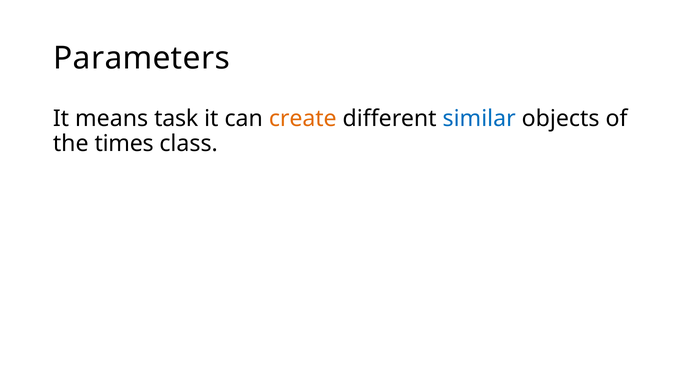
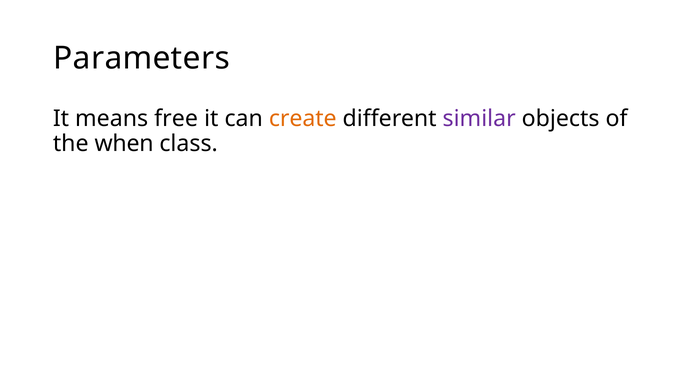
task: task -> free (176, 119)
similar colour: blue -> purple (479, 119)
times: times -> when (124, 144)
